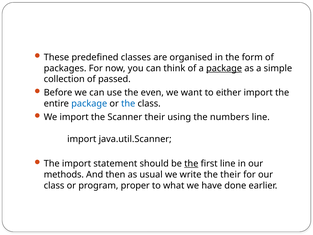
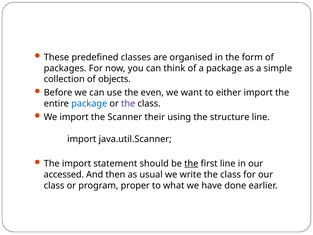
package underline: present -> none (224, 68)
passed: passed -> objects (114, 79)
the colour: blue -> purple (128, 104)
numbers: numbers -> structure (230, 117)
methods: methods -> accessed (64, 174)
write the their: their -> class (231, 174)
